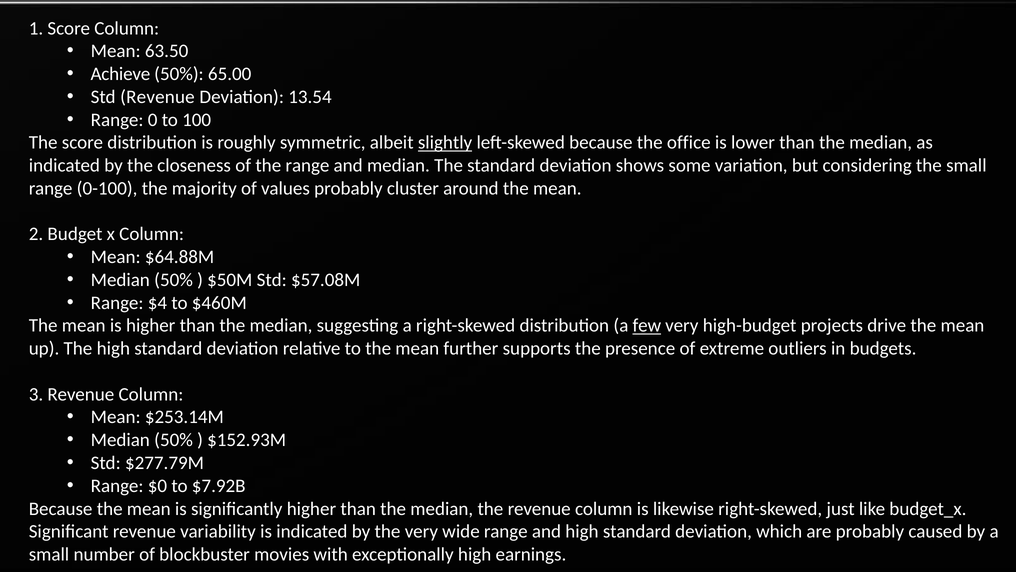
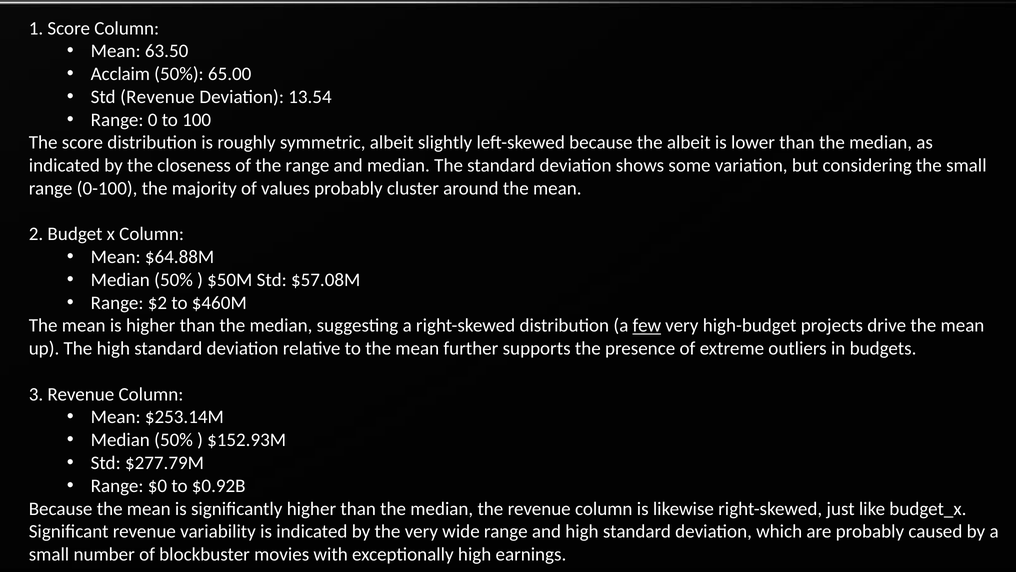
Achieve: Achieve -> Acclaim (120, 74)
slightly underline: present -> none (445, 143)
the office: office -> albeit (689, 143)
$4: $4 -> $2 (157, 303)
$7.92B: $7.92B -> $0.92B (219, 485)
